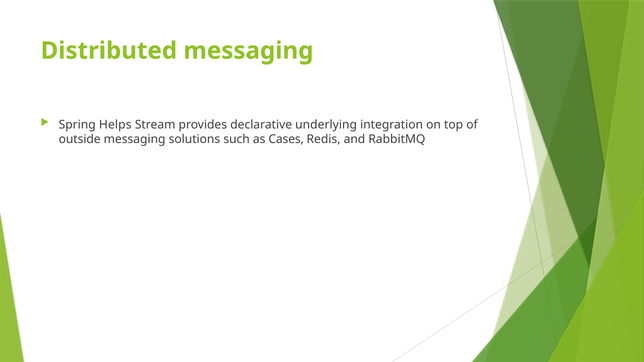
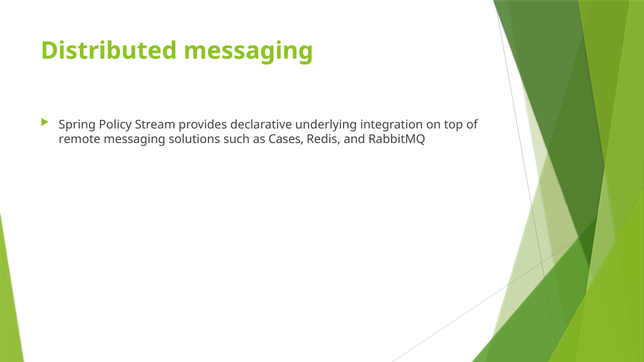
Helps: Helps -> Policy (115, 125)
outside: outside -> remote (80, 139)
